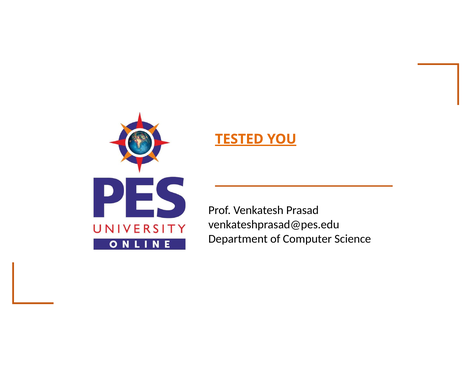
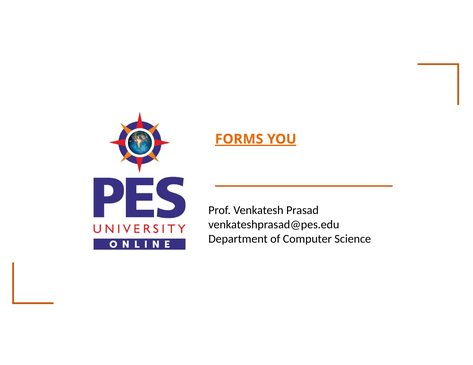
TESTED: TESTED -> FORMS (239, 139)
